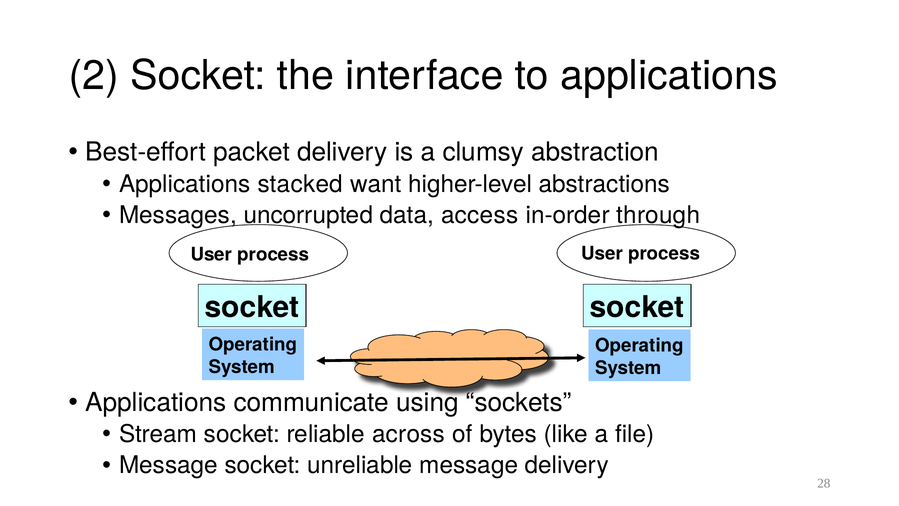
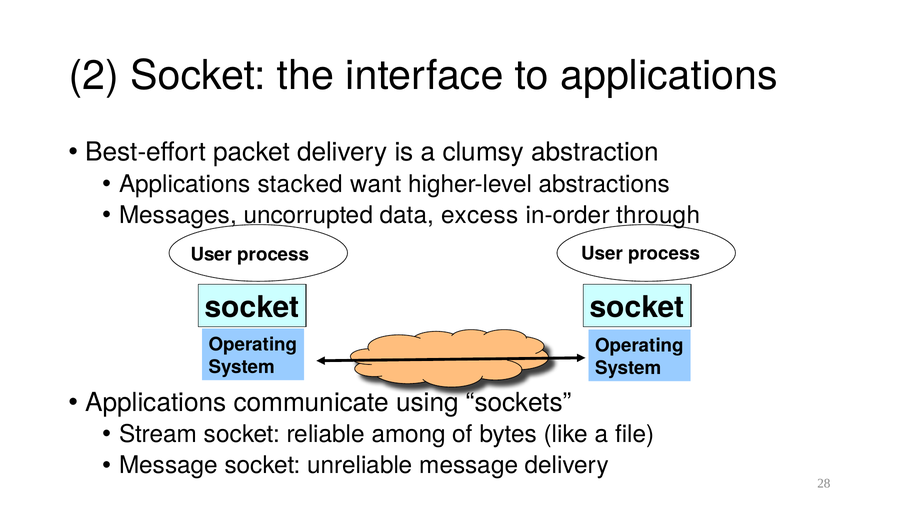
access: access -> excess (480, 215)
across: across -> among (409, 434)
